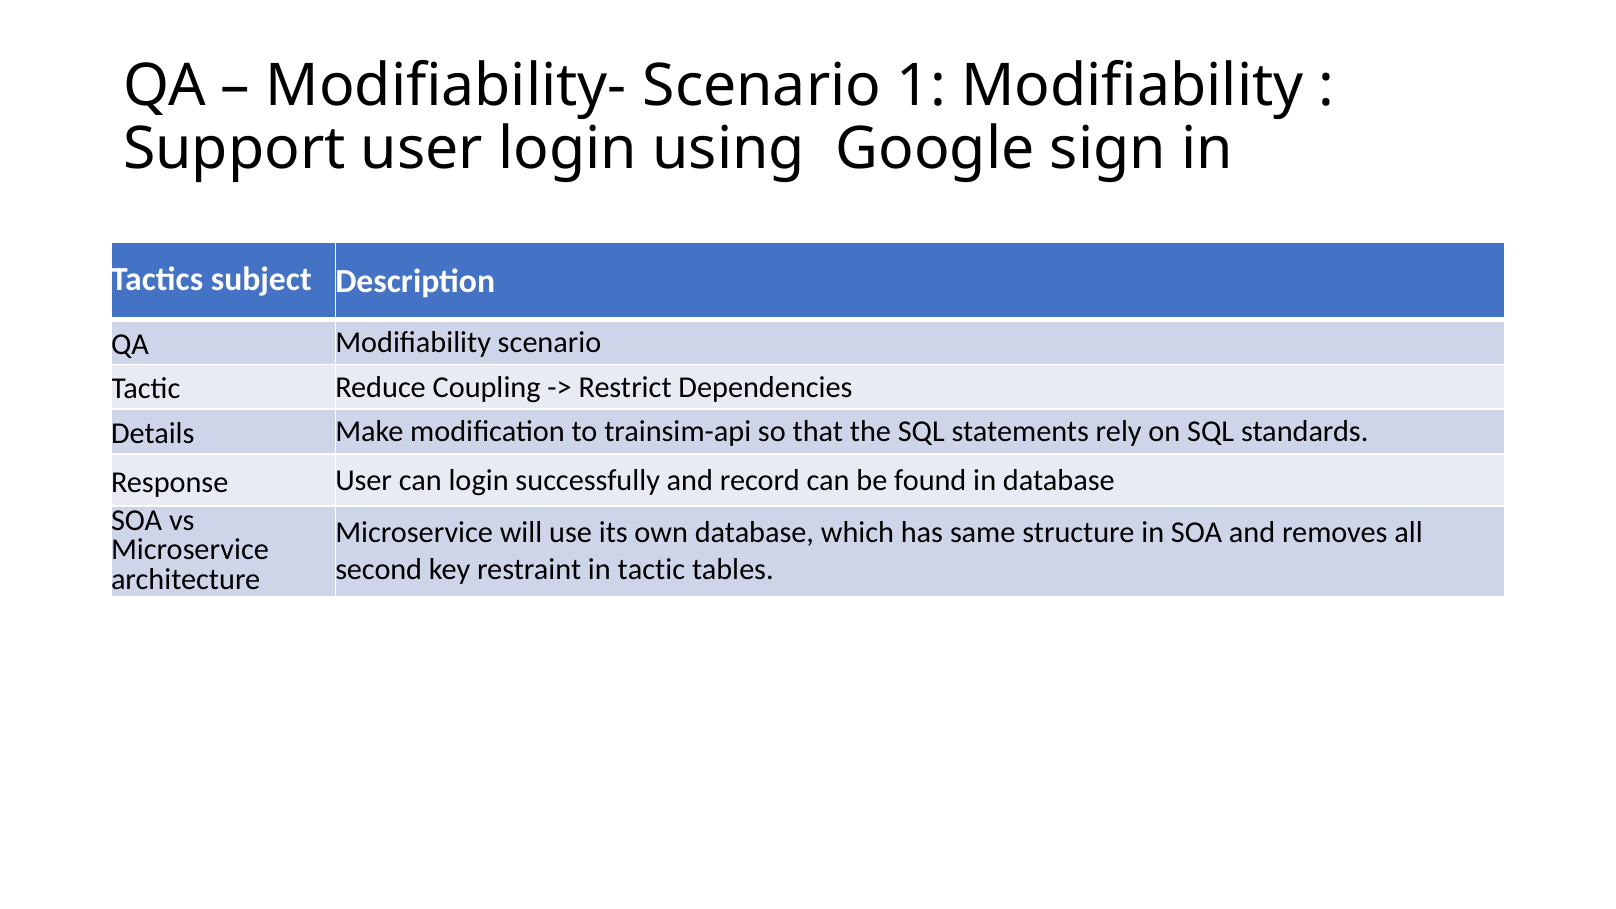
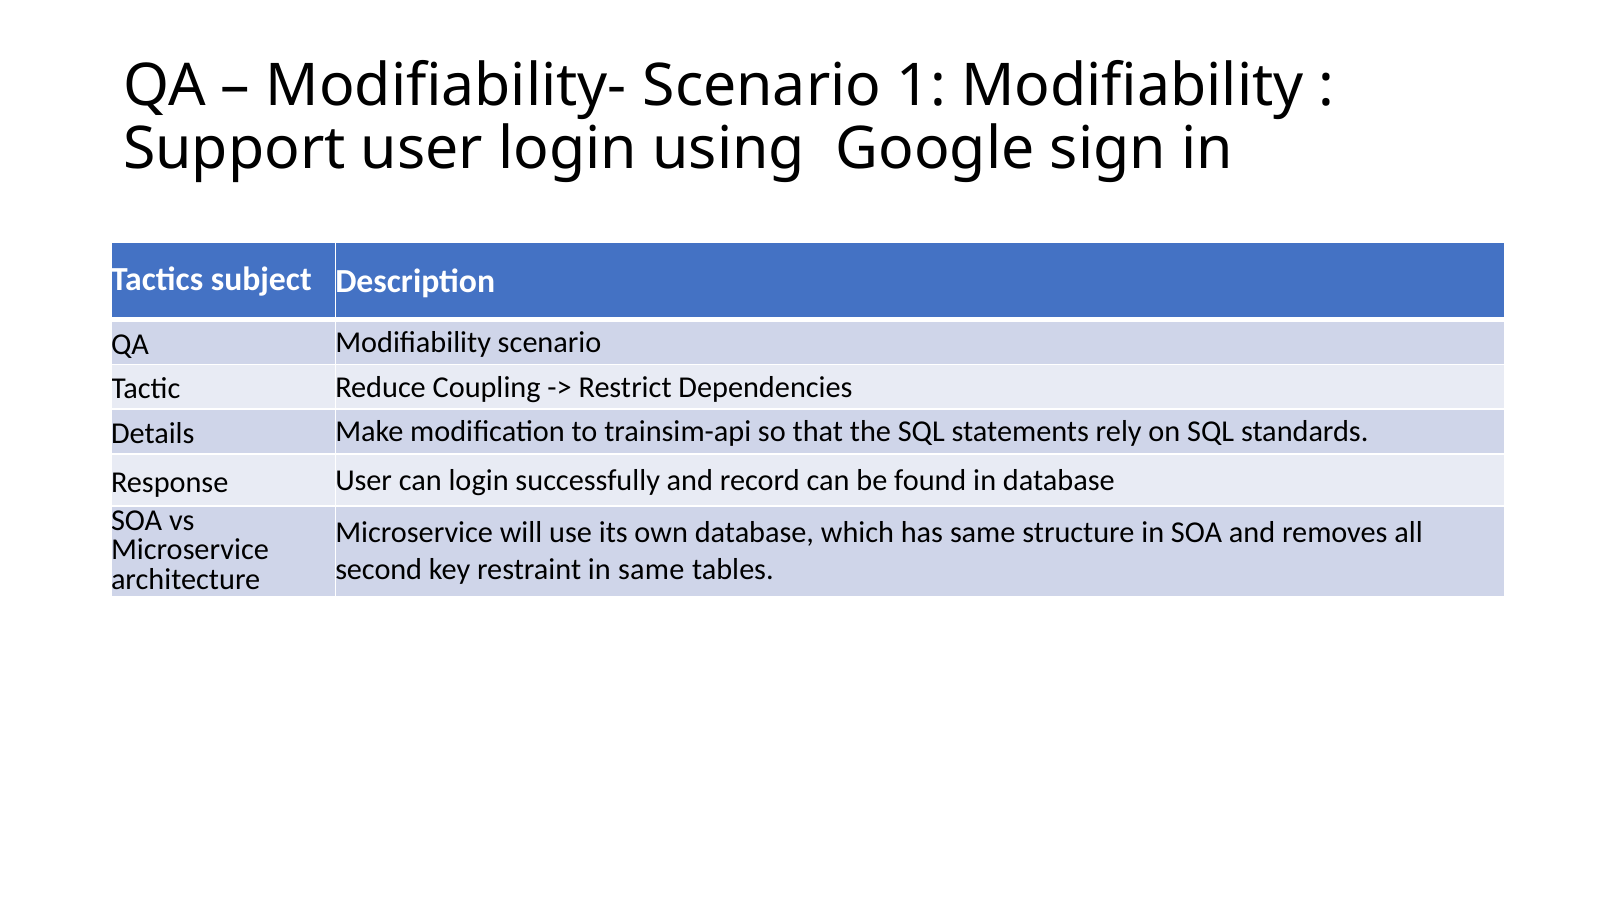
in tactic: tactic -> same (651, 570)
